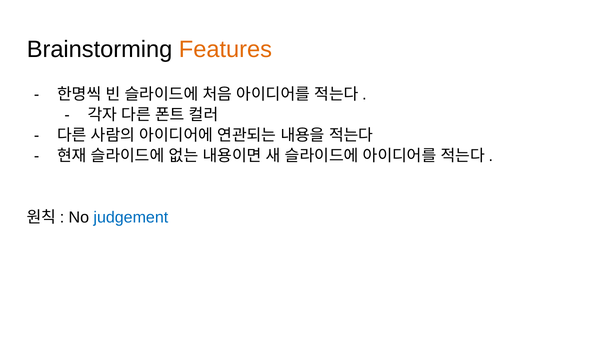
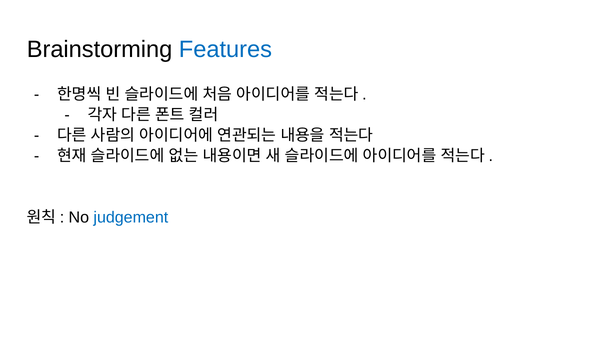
Features colour: orange -> blue (225, 49)
